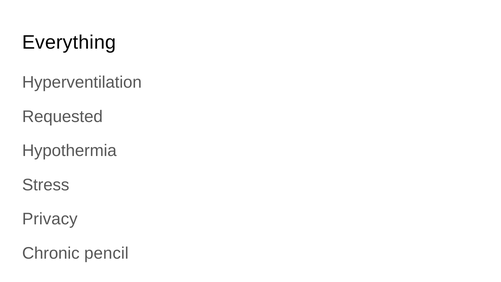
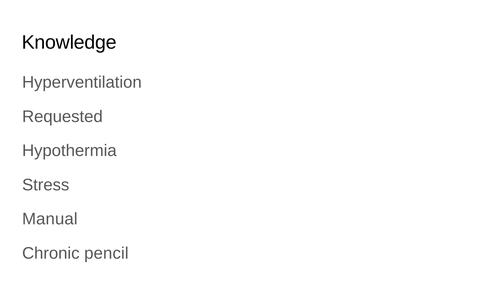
Everything: Everything -> Knowledge (69, 42)
Privacy: Privacy -> Manual (50, 219)
